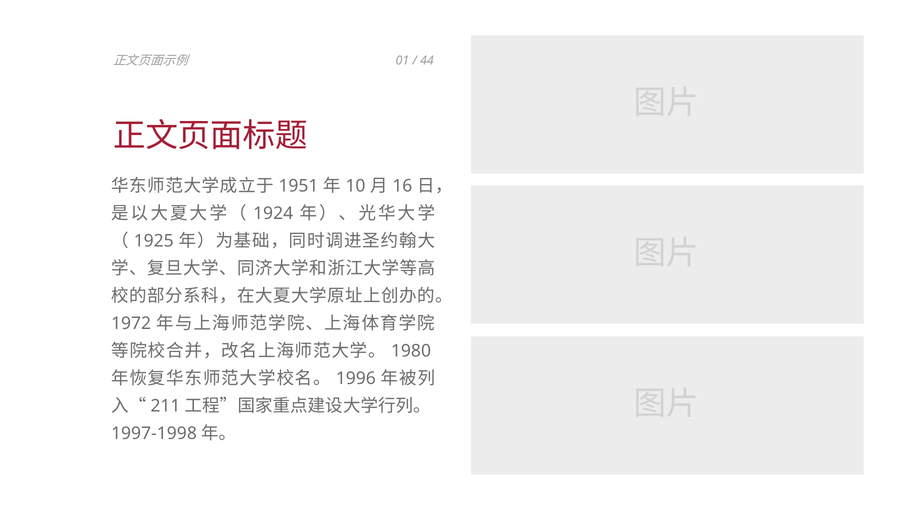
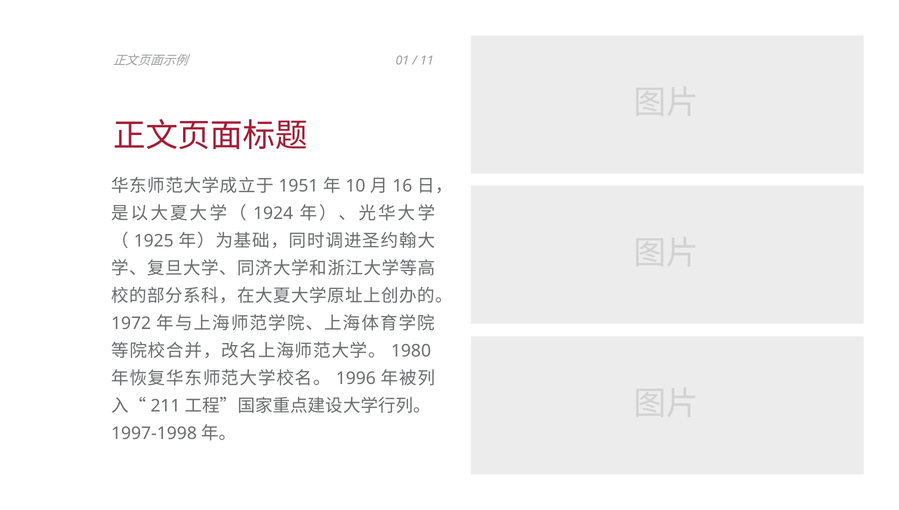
44: 44 -> 11 (427, 61)
